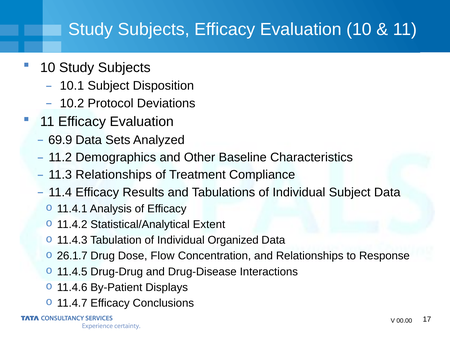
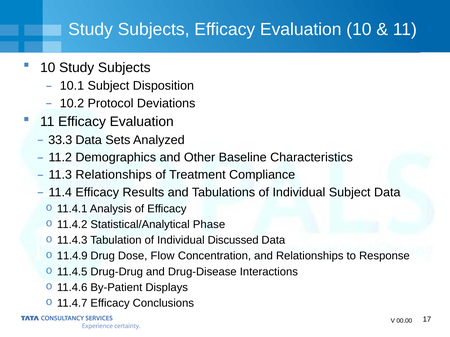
69.9: 69.9 -> 33.3 (60, 140)
Extent: Extent -> Phase (209, 225)
Organized: Organized -> Discussed (233, 241)
26.1.7: 26.1.7 -> 11.4.9 (72, 256)
